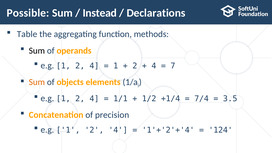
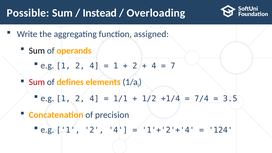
Declarations: Declarations -> Overloading (156, 13)
Table: Table -> Write (27, 34)
methods: methods -> assigned (151, 34)
Sum colour: orange -> red (37, 82)
objects: objects -> defines (70, 82)
